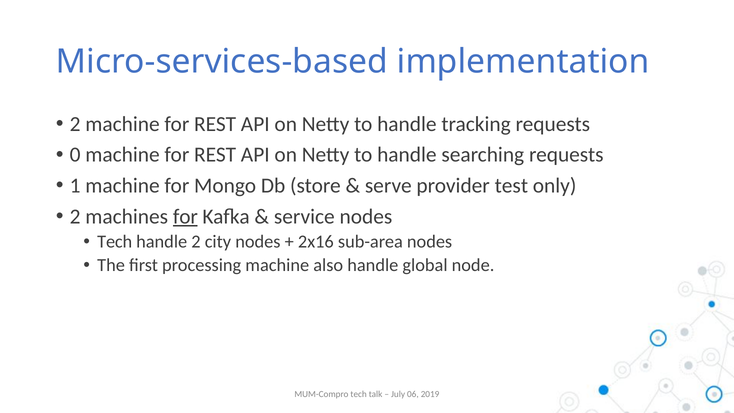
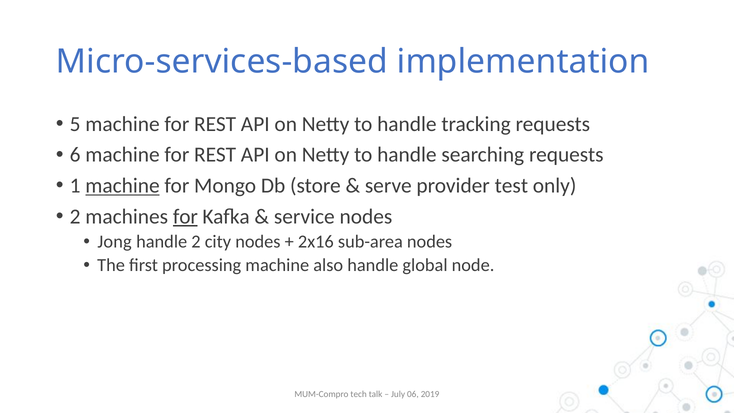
2: 2 -> 5 (75, 124)
0: 0 -> 6 (75, 155)
machine underline: none -> present (123, 186)
Tech: Tech -> Jong (115, 242)
